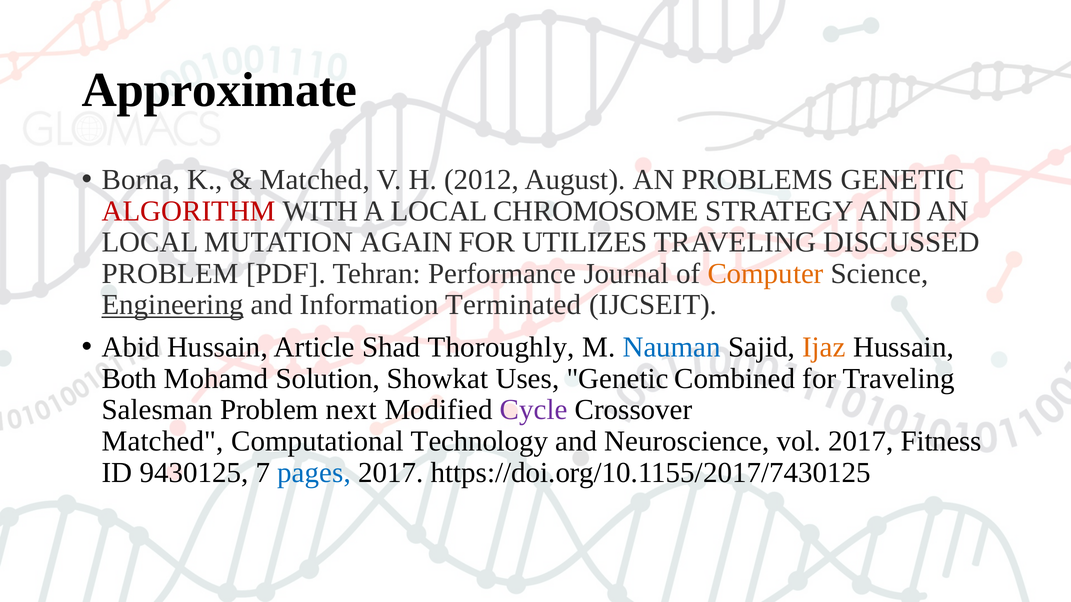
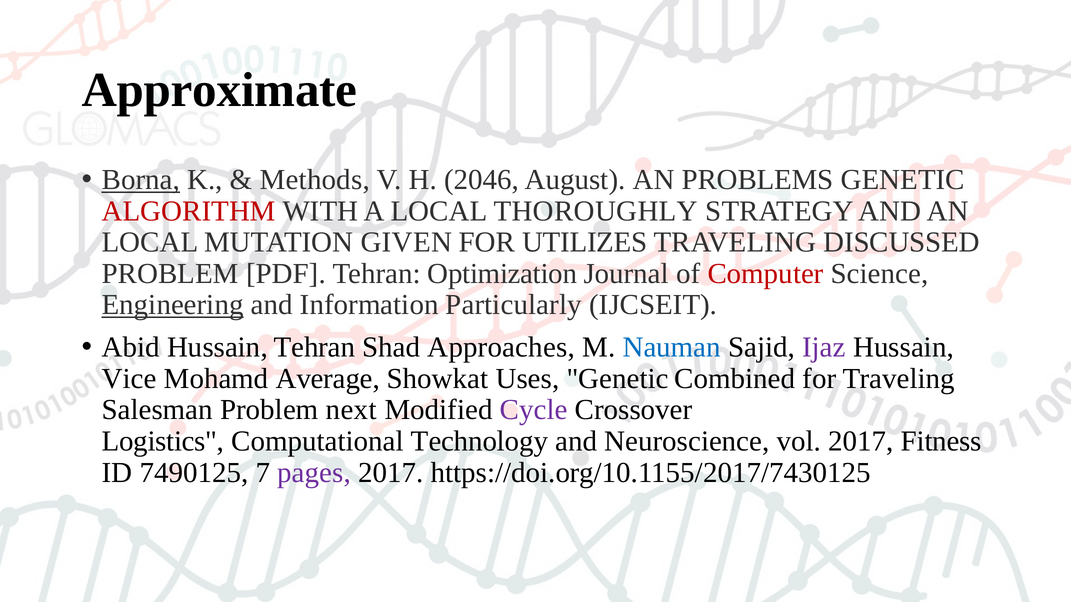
Borna underline: none -> present (141, 180)
Matched: Matched -> Methods (315, 180)
2012: 2012 -> 2046 (482, 180)
CHROMOSOME: CHROMOSOME -> THOROUGHLY (596, 211)
AGAIN: AGAIN -> GIVEN (406, 242)
Performance: Performance -> Optimization (502, 274)
Computer colour: orange -> red (766, 274)
Terminated: Terminated -> Particularly (514, 305)
Hussain Article: Article -> Tehran (314, 348)
Thoroughly: Thoroughly -> Approaches (501, 348)
Ijaz colour: orange -> purple (824, 348)
Both: Both -> Vice (129, 379)
Solution: Solution -> Average (328, 379)
Matched: Matched -> Logistics (163, 441)
9430125: 9430125 -> 7490125 (194, 473)
pages colour: blue -> purple (314, 473)
